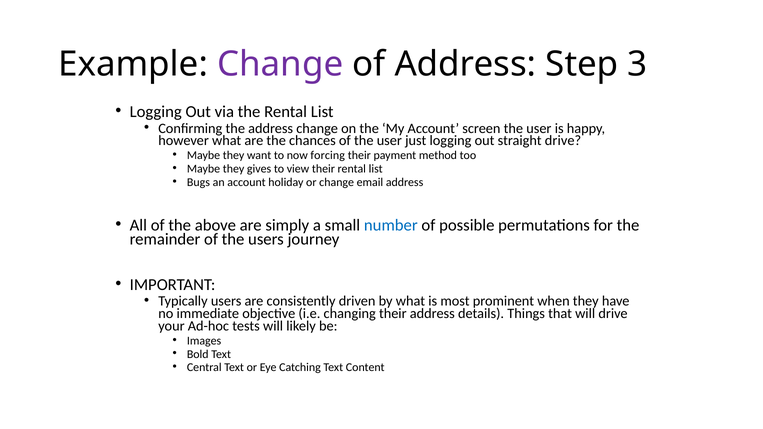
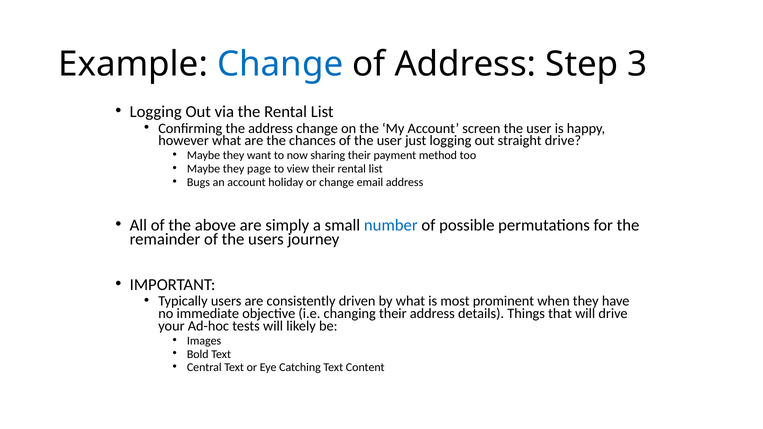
Change colour: purple -> blue (280, 64)
forcing: forcing -> sharing (328, 155)
gives: gives -> page (259, 169)
